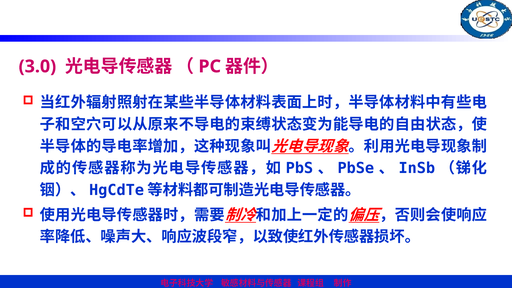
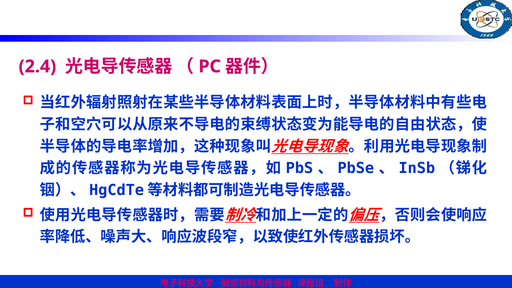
3.0: 3.0 -> 2.4 (37, 66)
